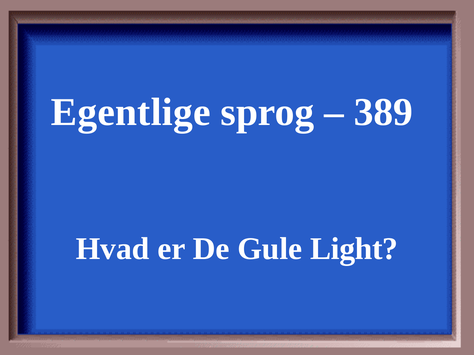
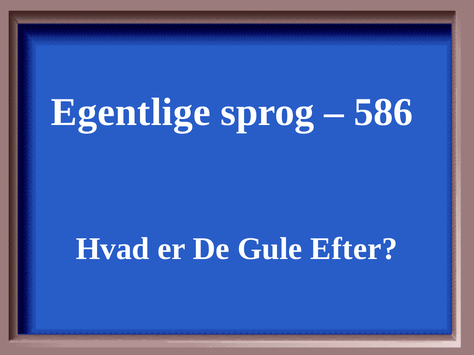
389: 389 -> 586 (383, 112)
Light: Light -> Efter (354, 249)
